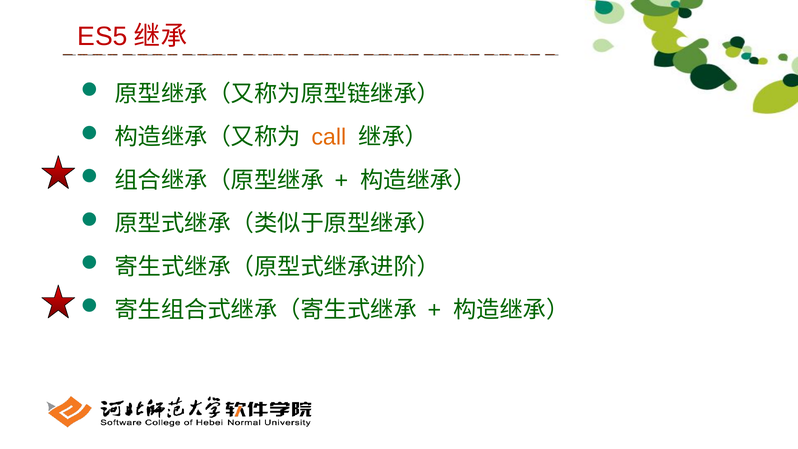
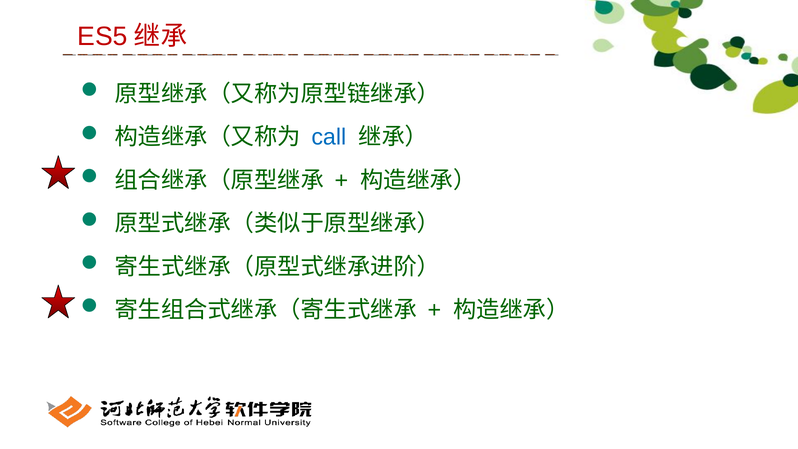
call colour: orange -> blue (329, 137)
